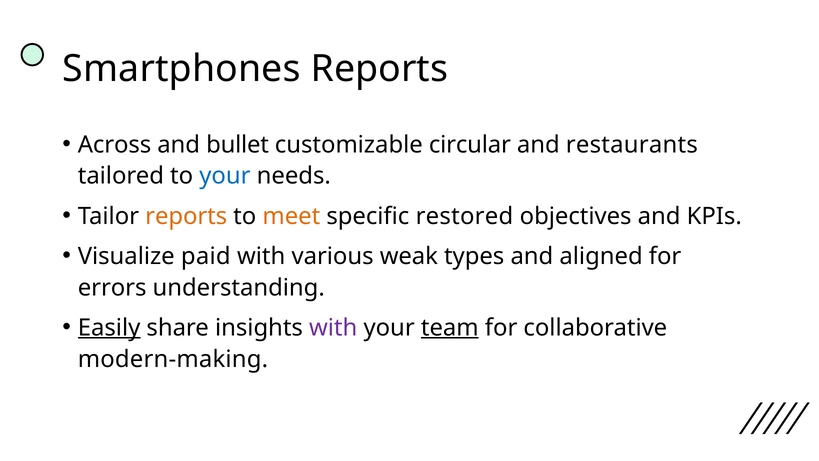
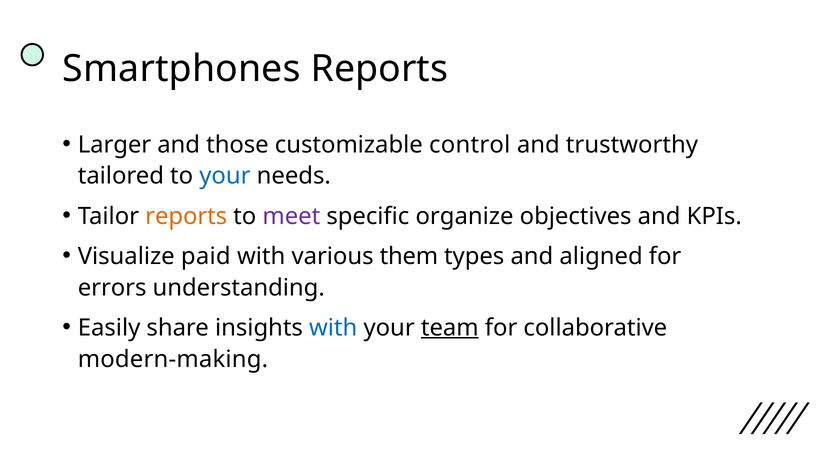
Across: Across -> Larger (115, 145)
bullet: bullet -> those (237, 145)
circular: circular -> control (470, 145)
restaurants: restaurants -> trustworthy (632, 145)
meet colour: orange -> purple (291, 216)
restored: restored -> organize (465, 216)
weak: weak -> them (409, 256)
Easily underline: present -> none (109, 327)
with colour: purple -> blue (333, 327)
